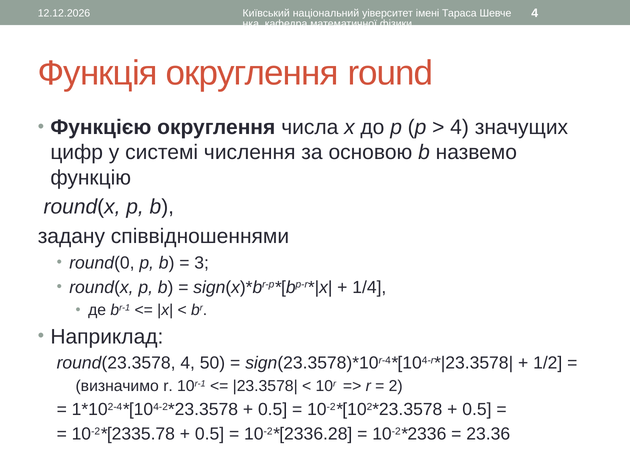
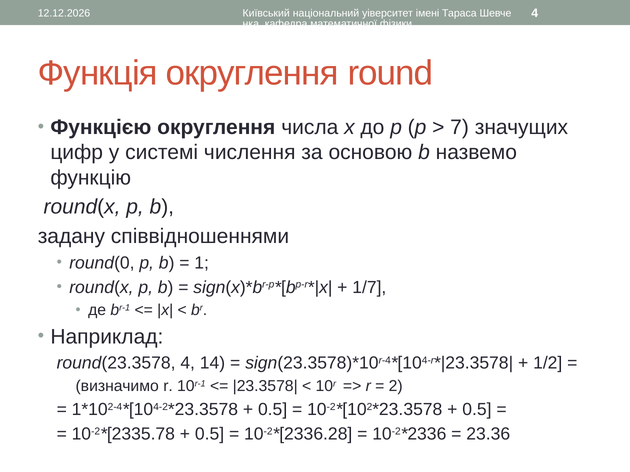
4: 4 -> 7 (460, 127)
3: 3 -> 1 (202, 263)
1/4: 1/4 -> 1/7 (369, 288)
50: 50 -> 14 (212, 364)
